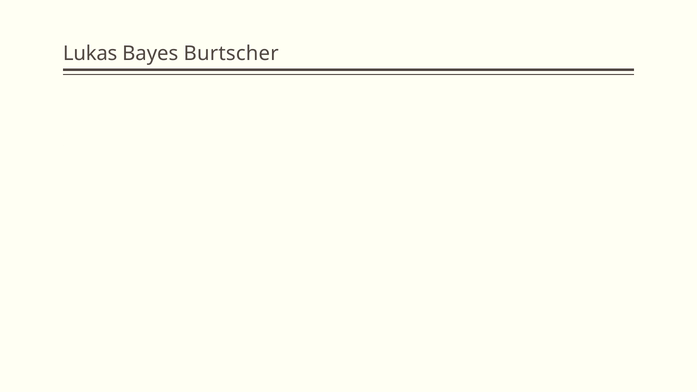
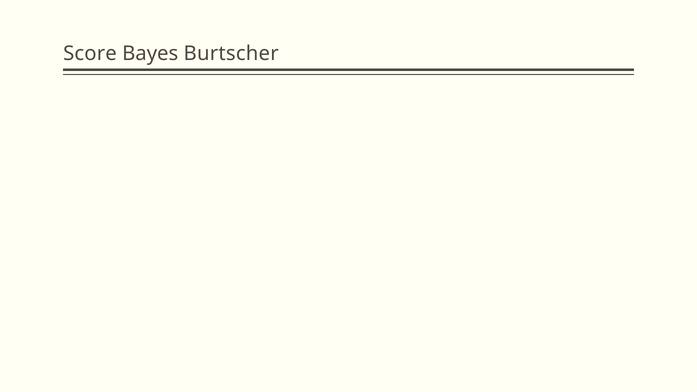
Lukas: Lukas -> Score (90, 53)
